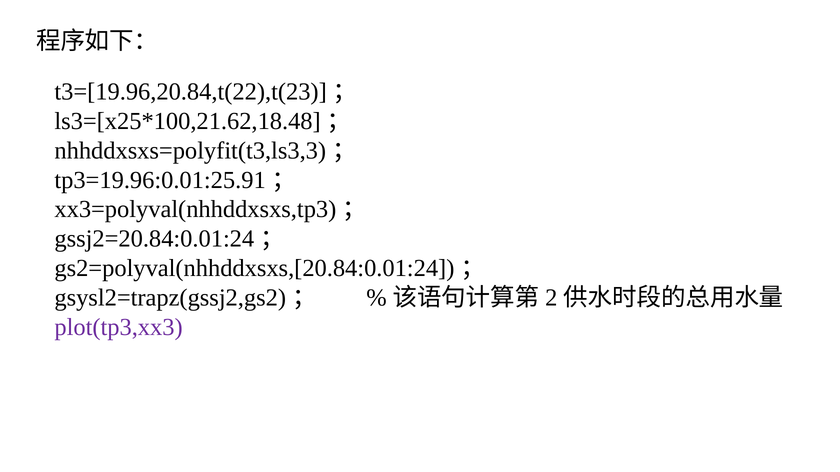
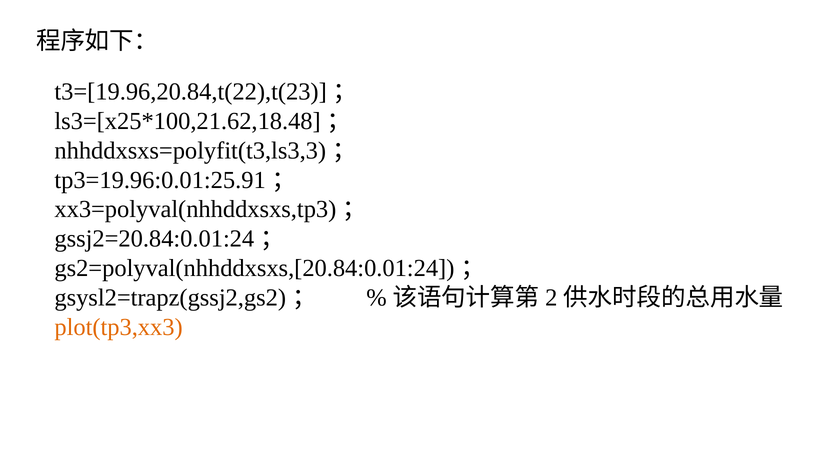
plot(tp3,xx3 colour: purple -> orange (119, 327)
